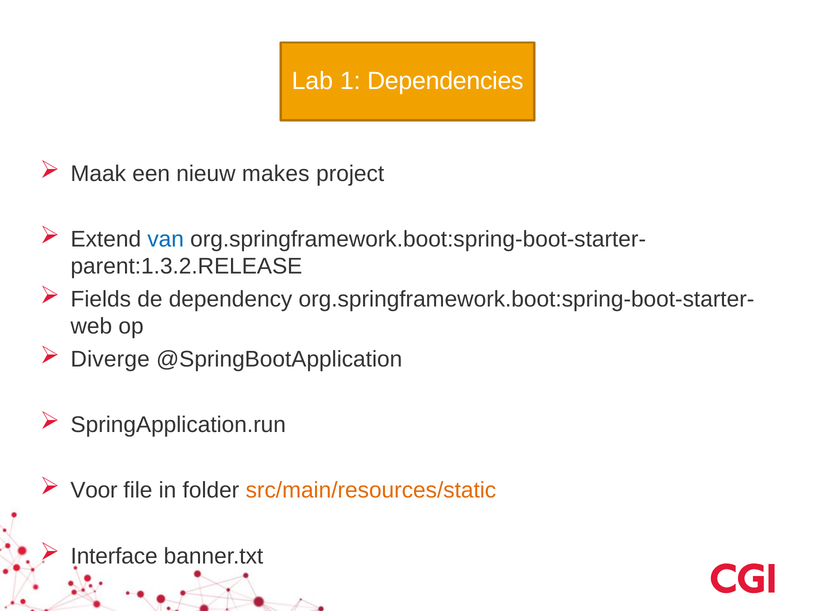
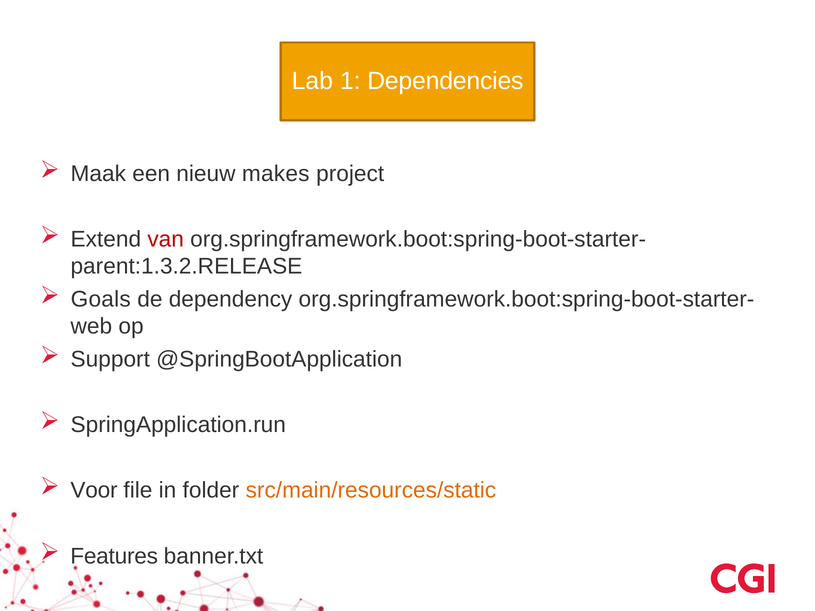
van colour: blue -> red (166, 239)
Fields: Fields -> Goals (101, 299)
Diverge: Diverge -> Support (110, 359)
Interface: Interface -> Features (114, 556)
